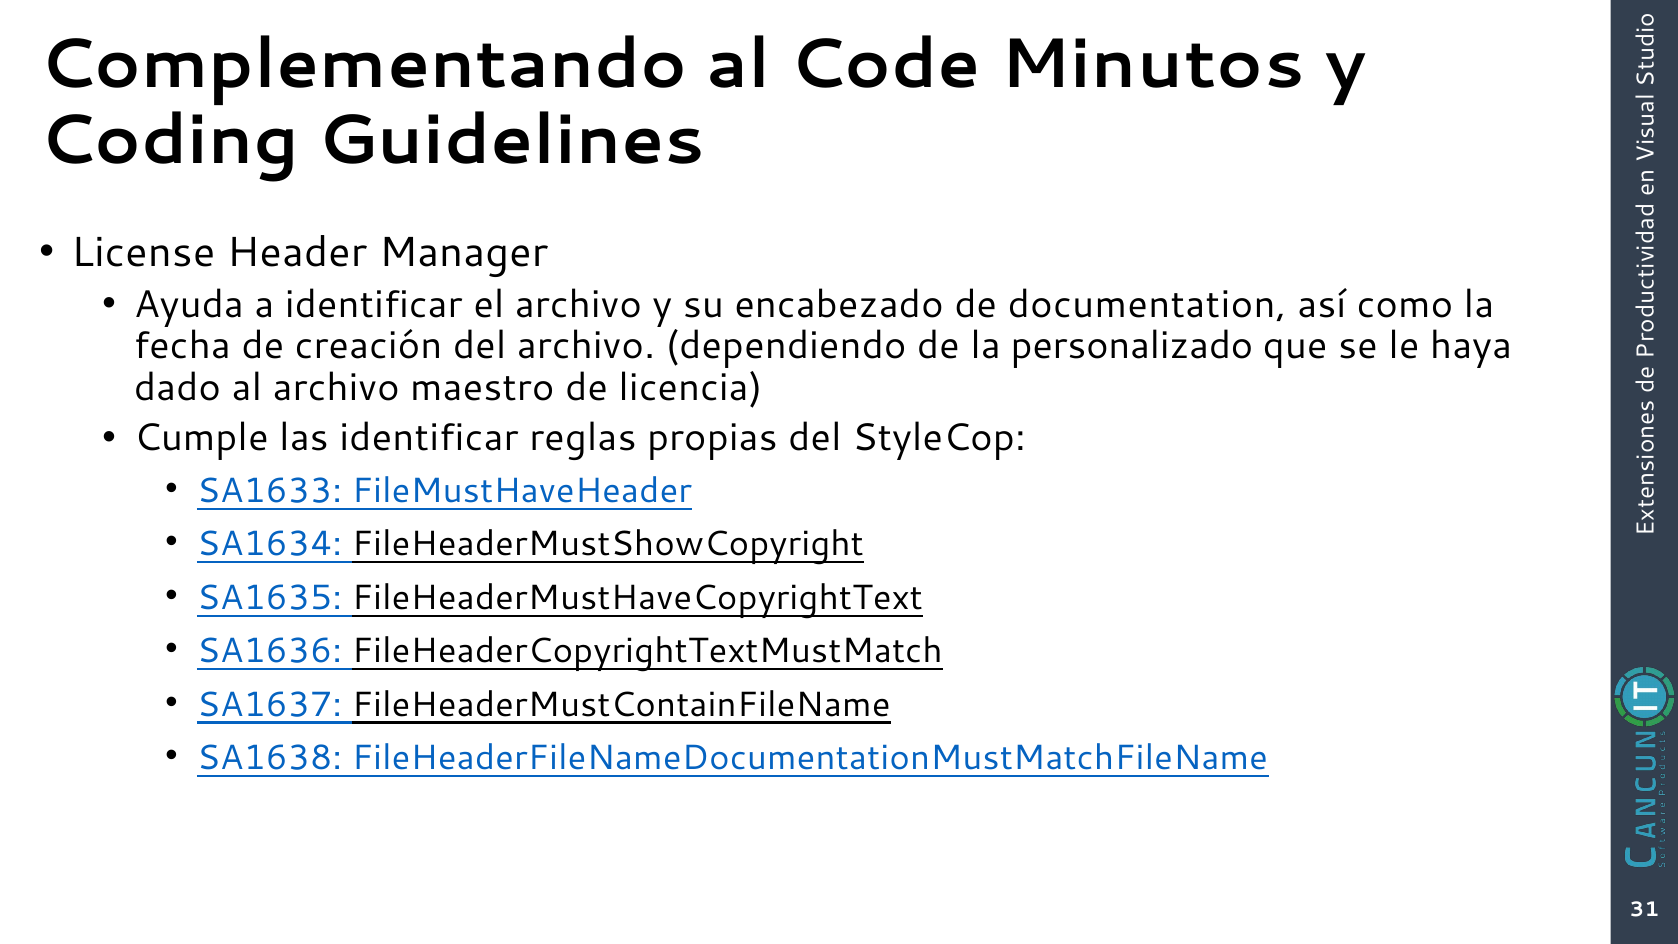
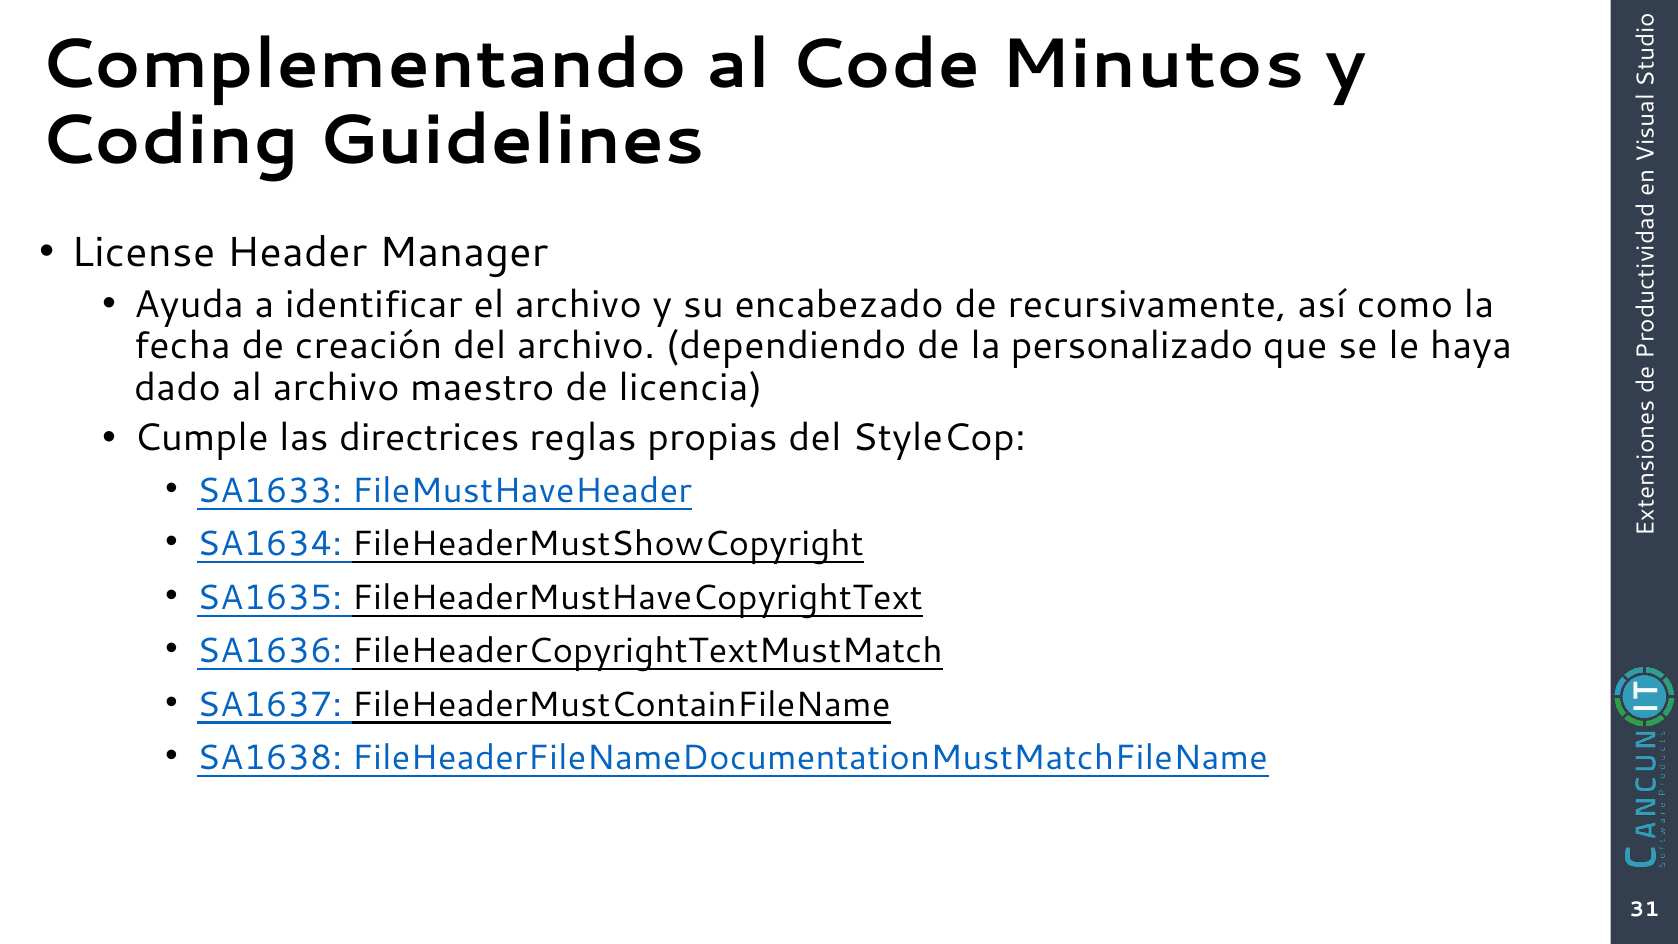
documentation: documentation -> recursivamente (1147, 304)
las identificar: identificar -> directrices (429, 438)
